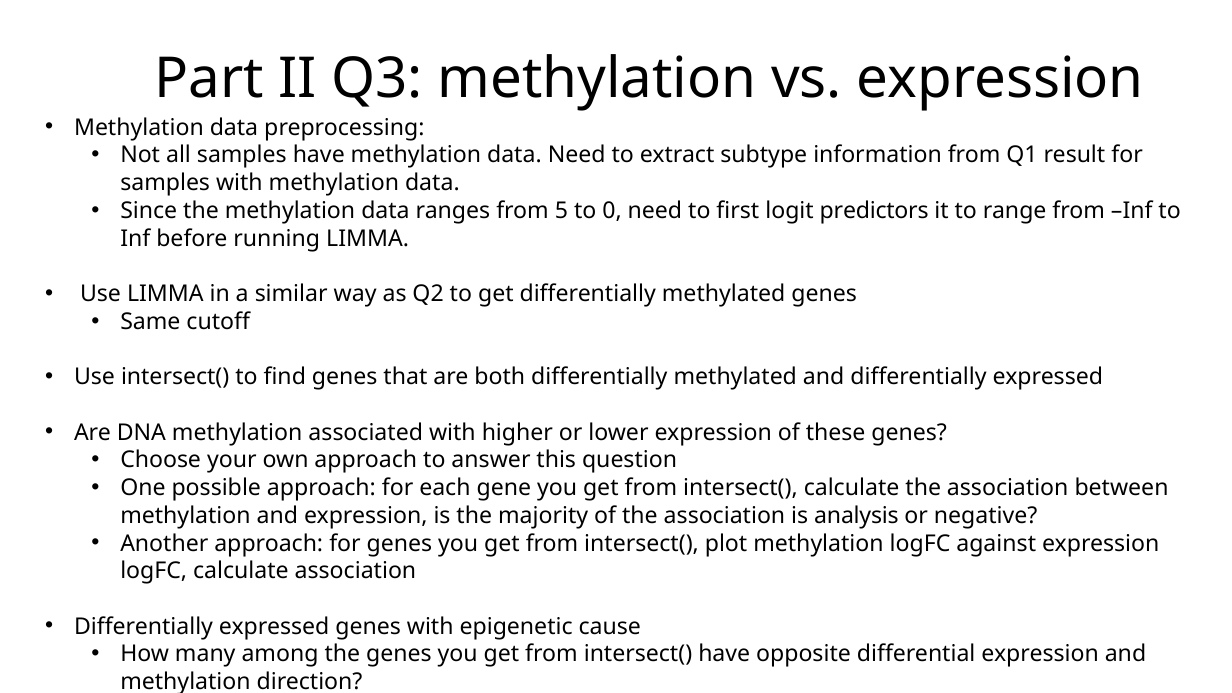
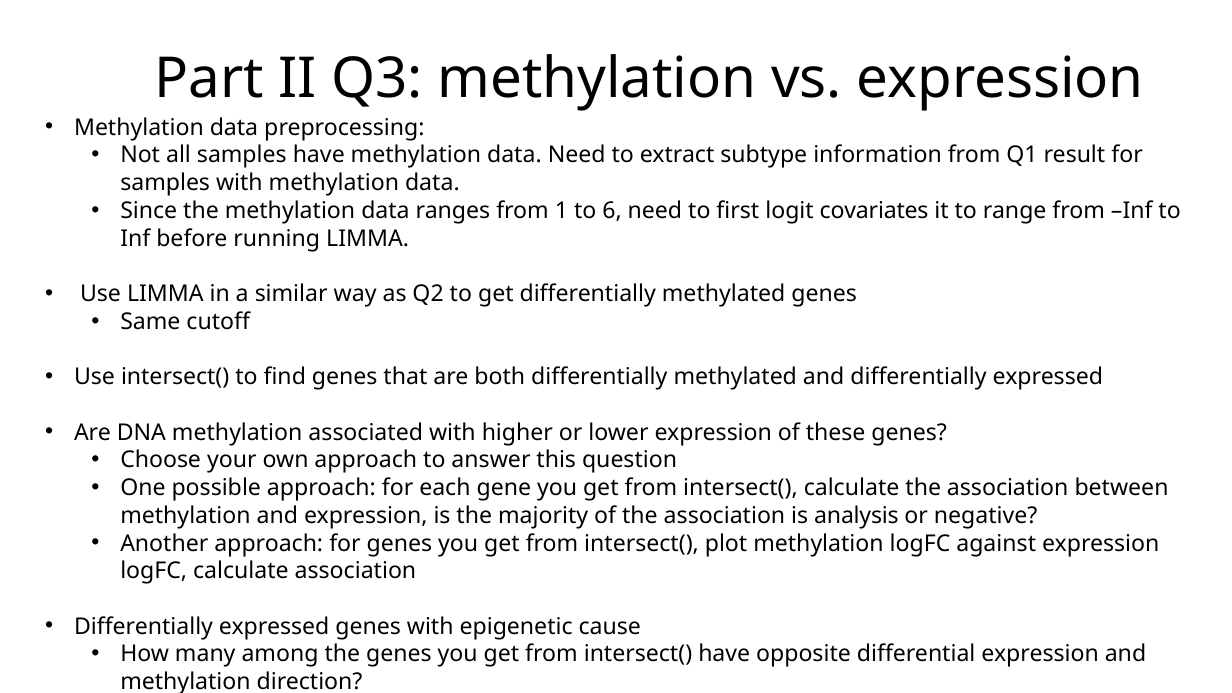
5: 5 -> 1 (561, 211)
0: 0 -> 6 (612, 211)
predictors: predictors -> covariates (874, 211)
